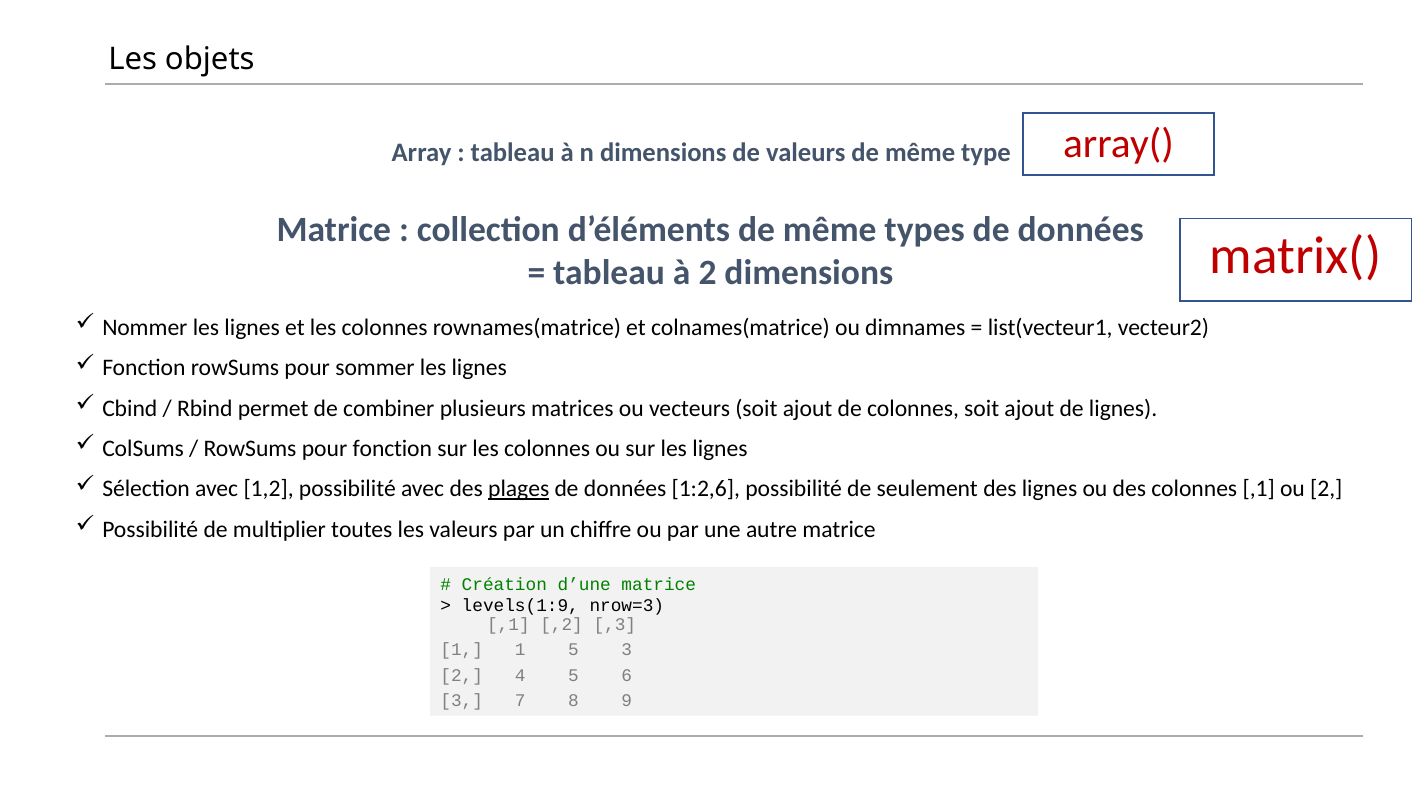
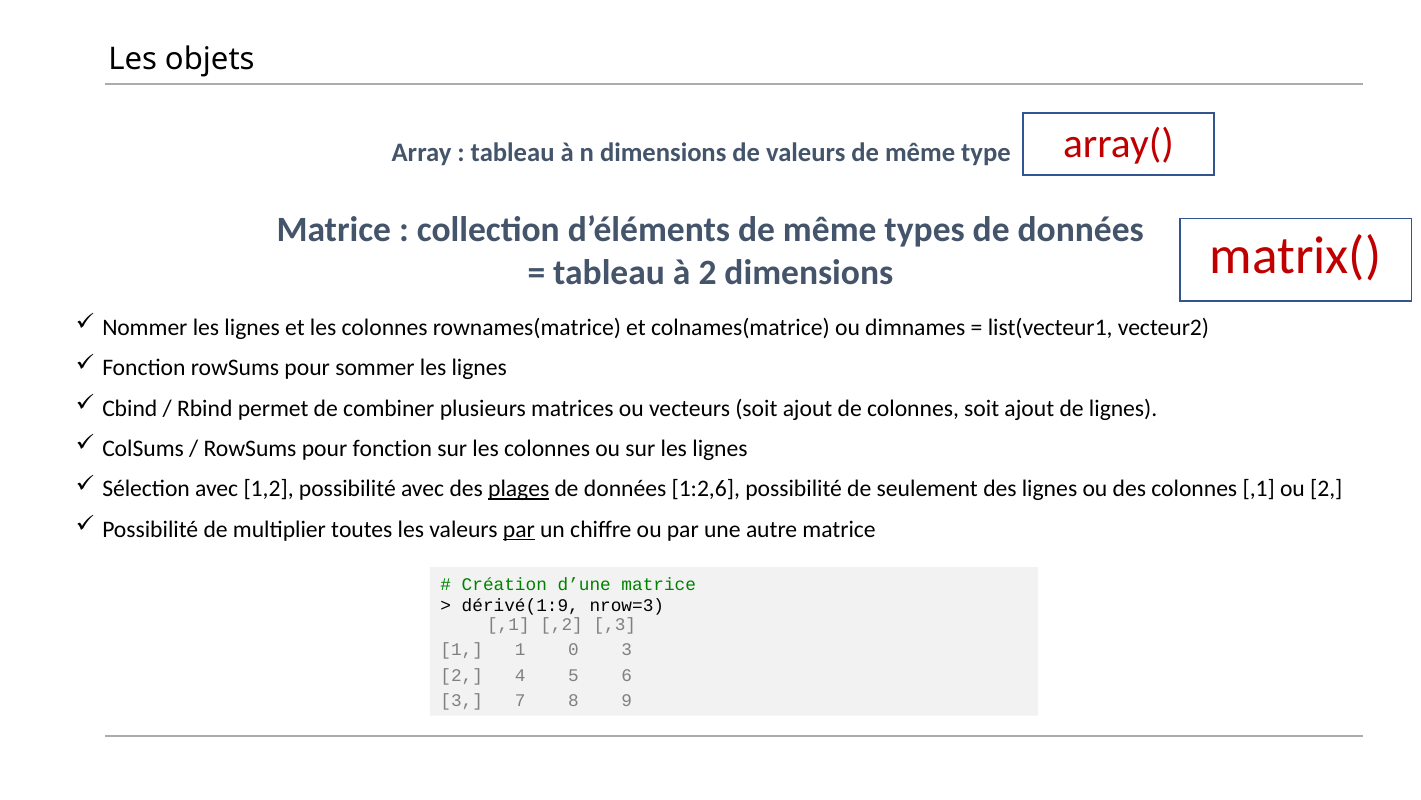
par underline: none -> present (519, 529)
levels(1:9: levels(1:9 -> dérivé(1:9 (520, 605)
1 5: 5 -> 0 (574, 649)
